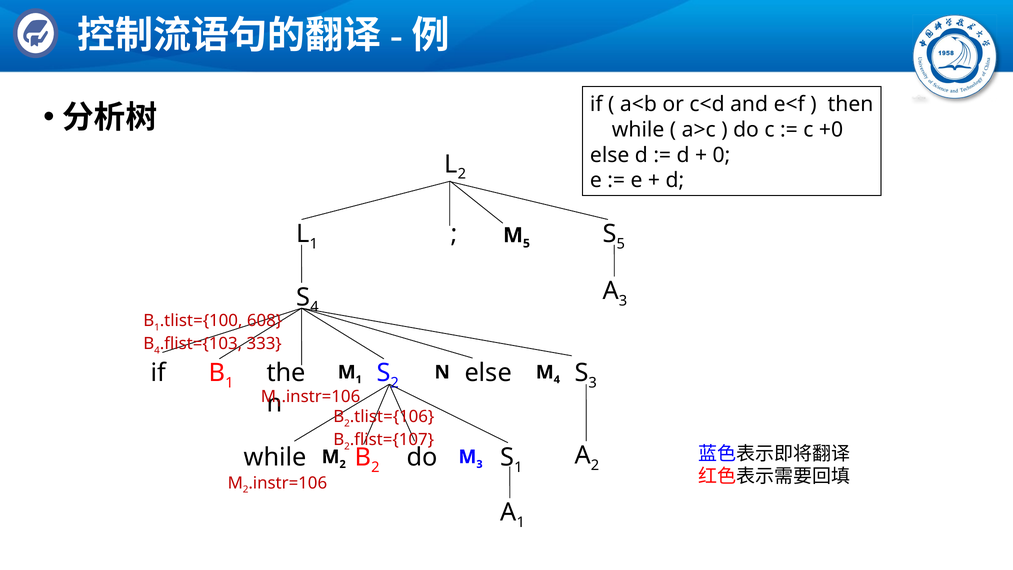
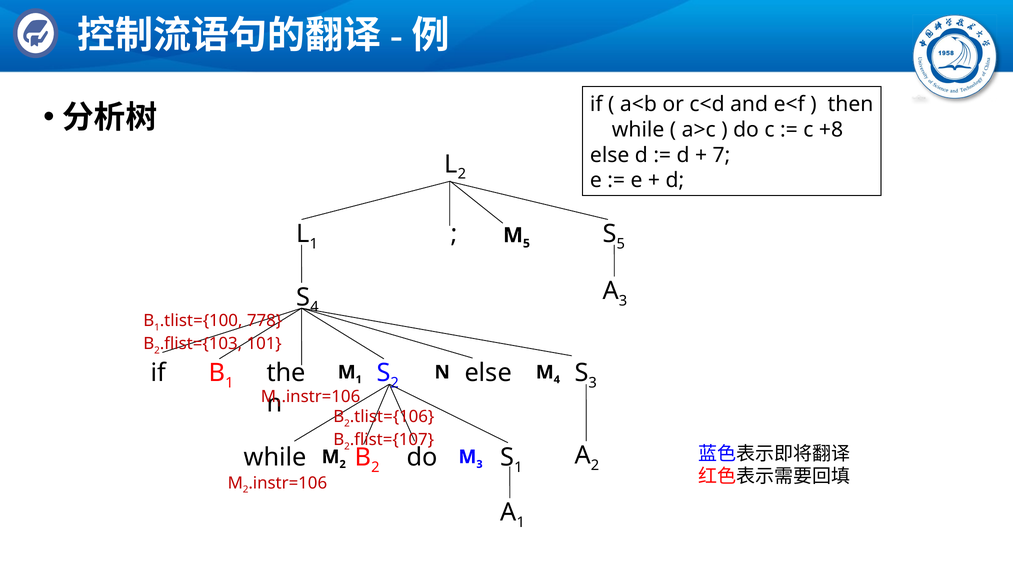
+0: +0 -> +8 (831, 130)
0: 0 -> 7 (722, 155)
608: 608 -> 778 (265, 321)
4: 4 -> 2 (157, 350)
333: 333 -> 101 (264, 344)
